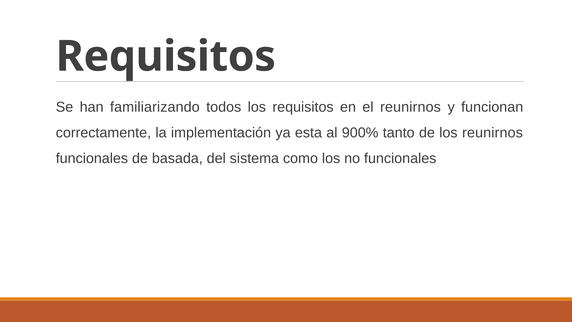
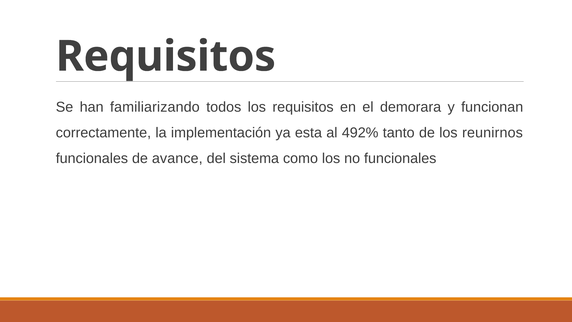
el reunirnos: reunirnos -> demorara (411, 107)
900%: 900% -> 492% (360, 133)
basada: basada -> avance (177, 158)
